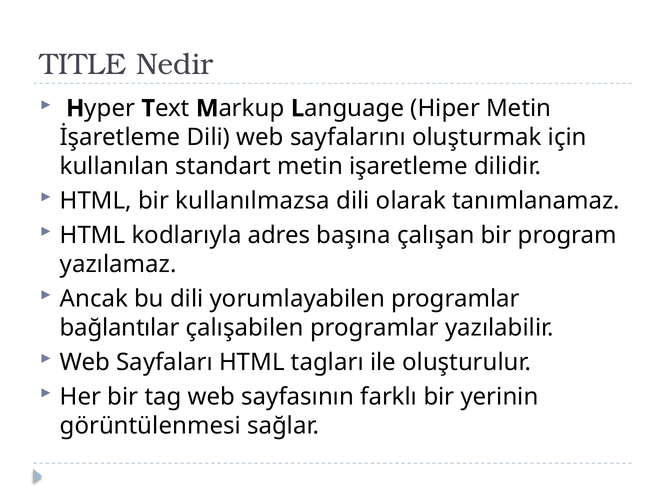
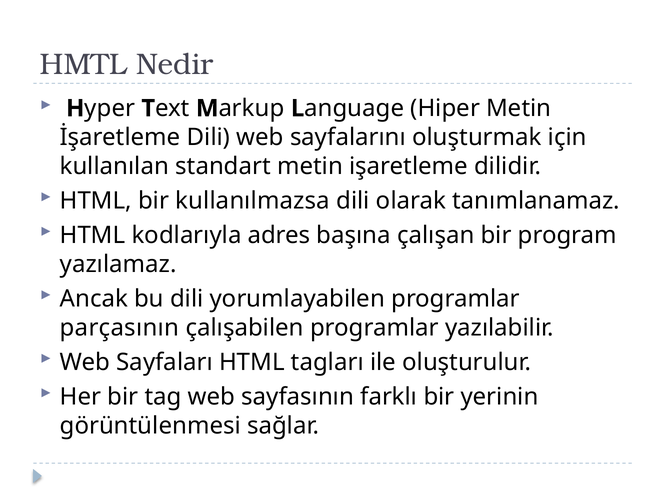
TITLE: TITLE -> HMTL (83, 64)
bağlantılar: bağlantılar -> parçasının (119, 327)
